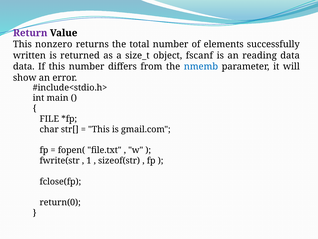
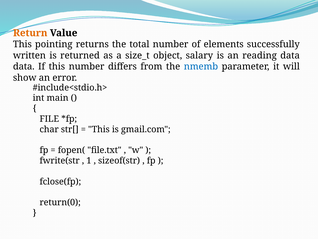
Return colour: purple -> orange (30, 33)
nonzero: nonzero -> pointing (54, 44)
fscanf: fscanf -> salary (199, 55)
